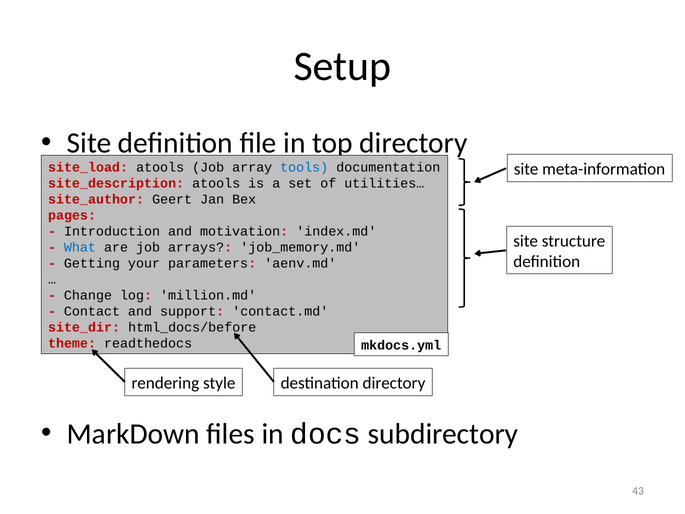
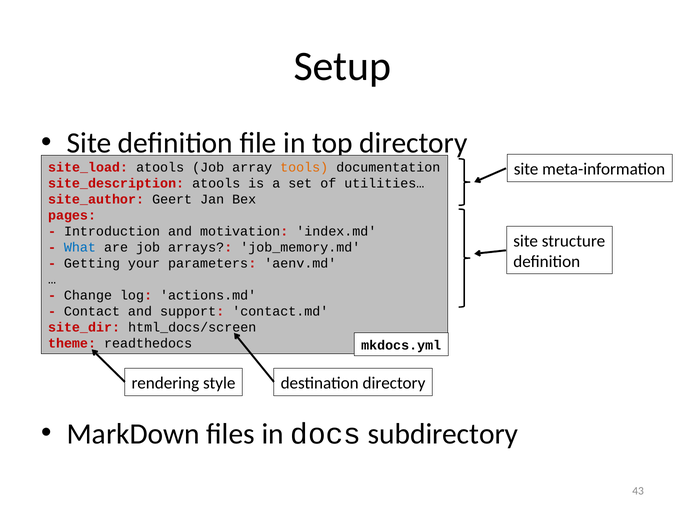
tools colour: blue -> orange (304, 167)
million.md: million.md -> actions.md (208, 295)
html_docs/before: html_docs/before -> html_docs/screen (192, 327)
